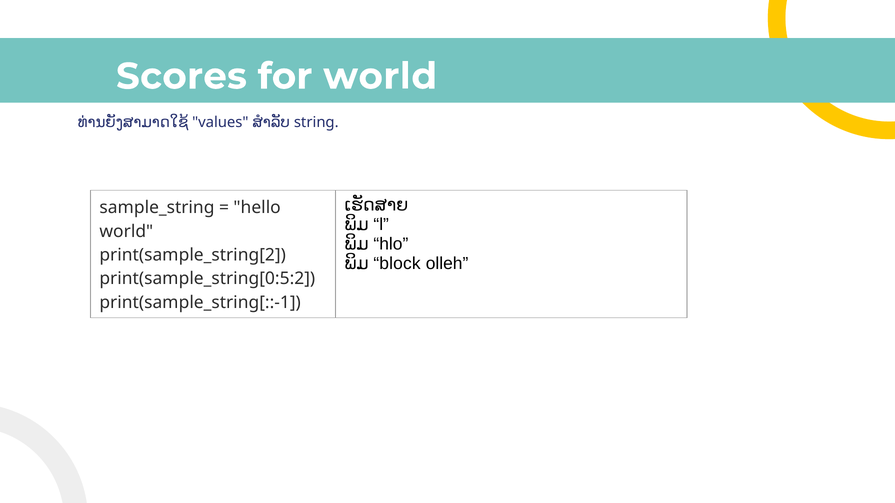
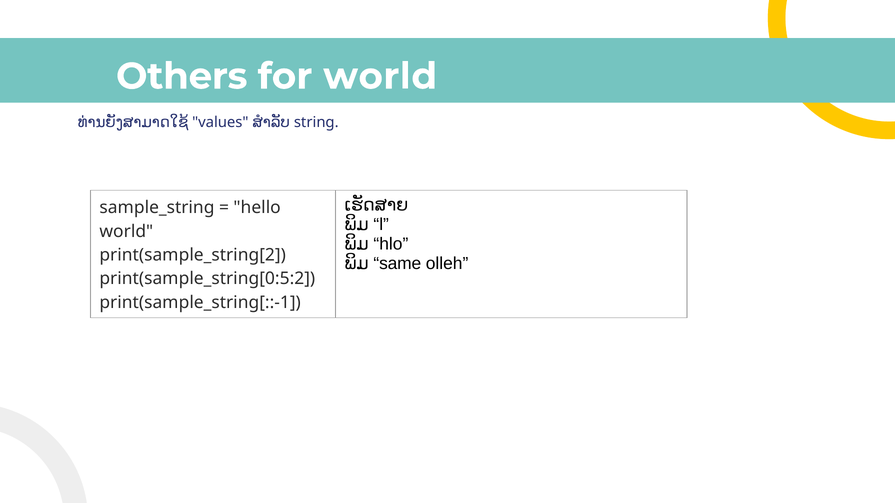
Scores: Scores -> Others (182, 76)
block: block -> same (400, 264)
